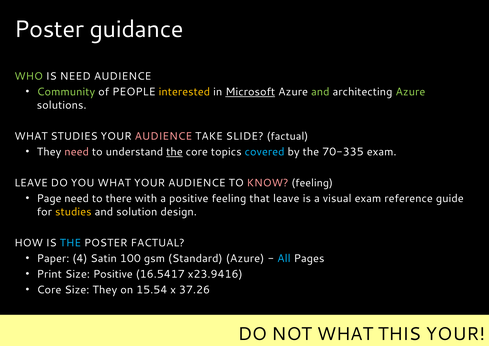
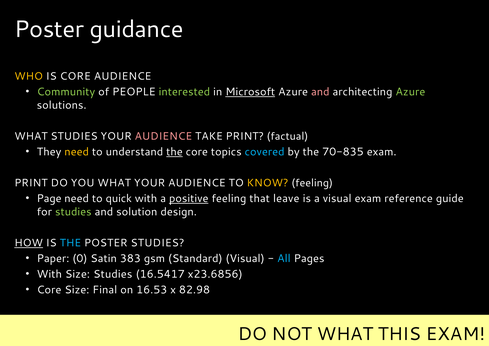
WHO colour: light green -> yellow (29, 76)
IS NEED: NEED -> CORE (75, 76)
interested colour: yellow -> light green (184, 92)
and colour: light green -> pink (320, 92)
TAKE SLIDE: SLIDE -> PRINT (245, 136)
need colour: pink -> yellow (77, 152)
70-335: 70-335 -> 70-835 (343, 152)
LEAVE: LEAVE -> PRINT (31, 183)
KNOW colour: pink -> yellow (268, 183)
there: there -> quick (119, 198)
positive underline: none -> present (189, 198)
studies colour: yellow -> light green (73, 212)
HOW underline: none -> present (29, 243)
POSTER FACTUAL: FACTUAL -> STUDIES (157, 243)
4: 4 -> 0 (80, 258)
100: 100 -> 383 (130, 258)
Standard Azure: Azure -> Visual (245, 258)
Print: Print -> With (49, 274)
Size Positive: Positive -> Studies (113, 274)
x23.9416: x23.9416 -> x23.6856 (215, 274)
Size They: They -> Final (105, 290)
15.54: 15.54 -> 16.53 (152, 290)
37.26: 37.26 -> 82.98 (195, 290)
THIS YOUR: YOUR -> EXAM (456, 334)
